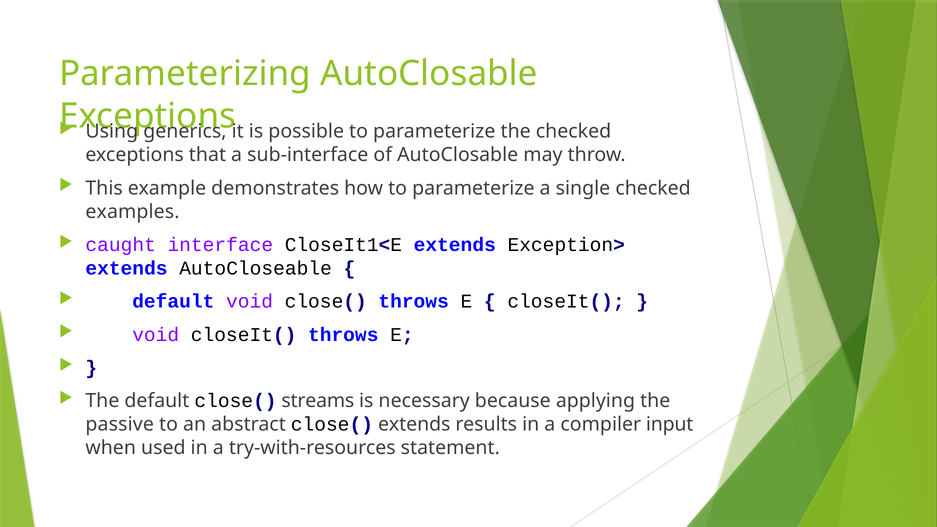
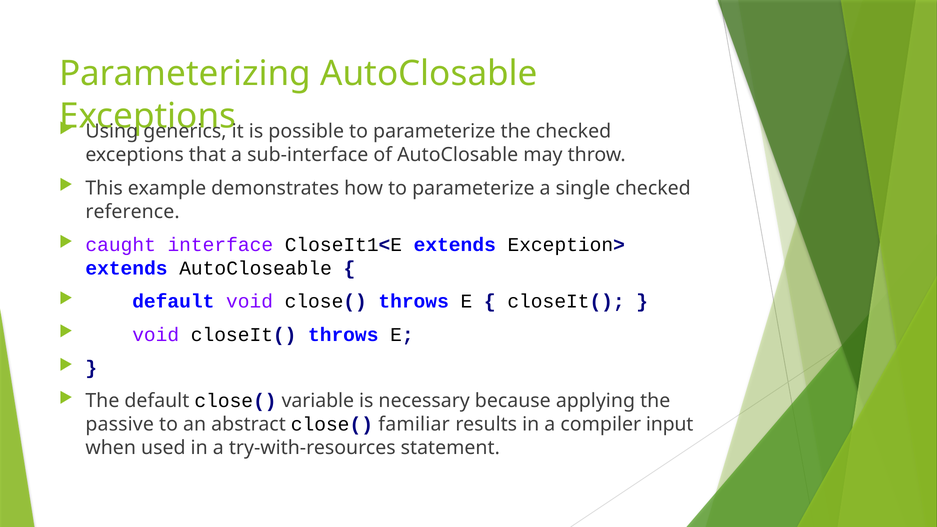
examples: examples -> reference (133, 212)
streams: streams -> variable (318, 401)
close( extends: extends -> familiar (414, 424)
